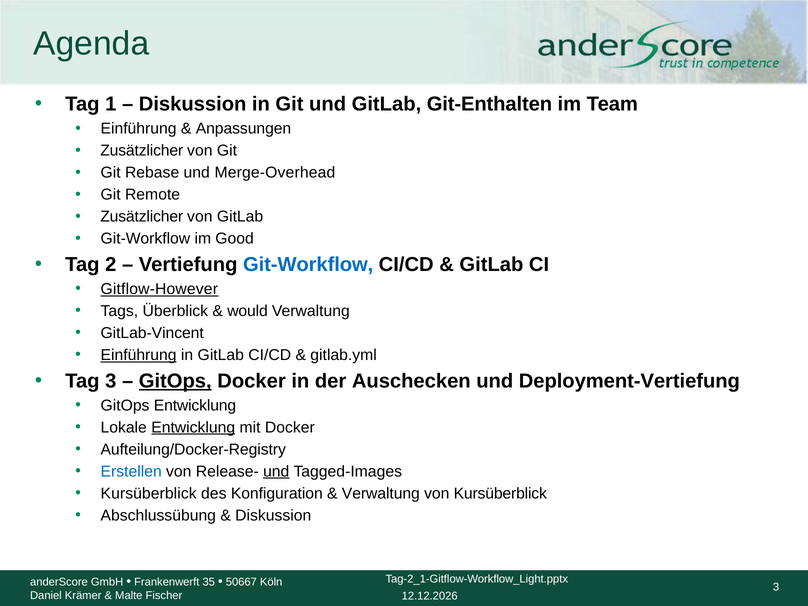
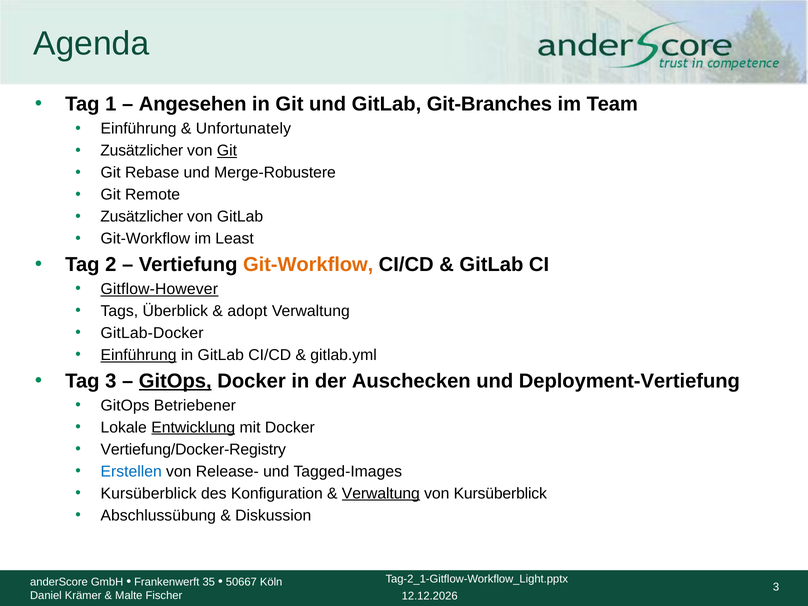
Diskussion: Diskussion -> Angesehen (193, 104)
Git-Enthalten: Git-Enthalten -> Git-Branches (489, 104)
Anpassungen: Anpassungen -> Unfortunately (243, 129)
Git underline: none -> present (227, 151)
Merge-Overhead: Merge-Overhead -> Merge-Robustere (275, 173)
Good: Good -> Least (235, 239)
Git-Workflow colour: blue -> orange (308, 265)
would: would -> adopt (247, 311)
GitLab-Vincent: GitLab-Vincent -> GitLab-Docker (152, 333)
GitOps Entwicklung: Entwicklung -> Betriebener (195, 405)
Aufteilung/Docker-Registry: Aufteilung/Docker-Registry -> Vertiefung/Docker-Registry (193, 449)
und underline: present -> none (276, 471)
Verwaltung underline: none -> present (381, 493)
